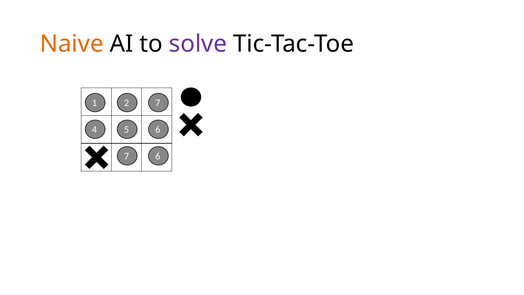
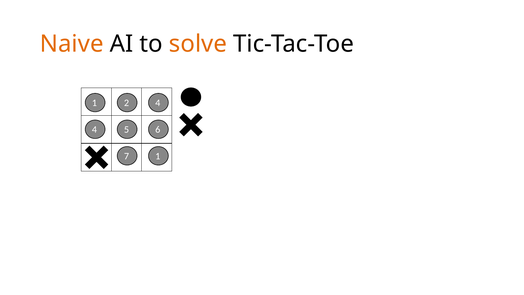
solve colour: purple -> orange (198, 44)
2 7: 7 -> 4 (158, 103)
7 6: 6 -> 1 (158, 156)
